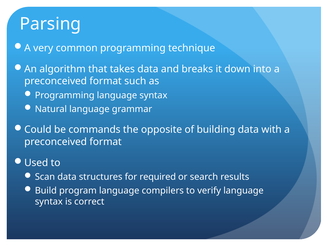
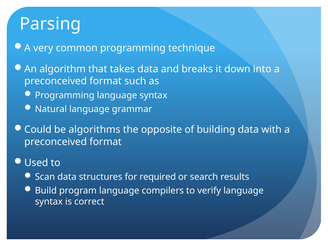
commands: commands -> algorithms (94, 130)
